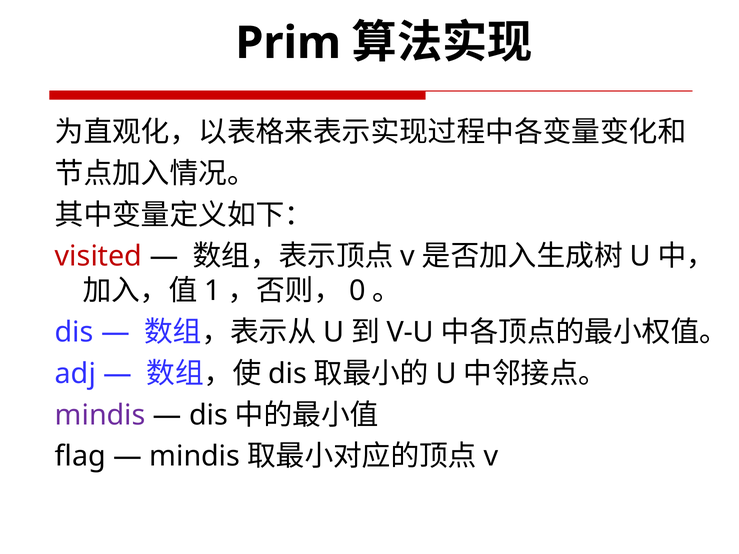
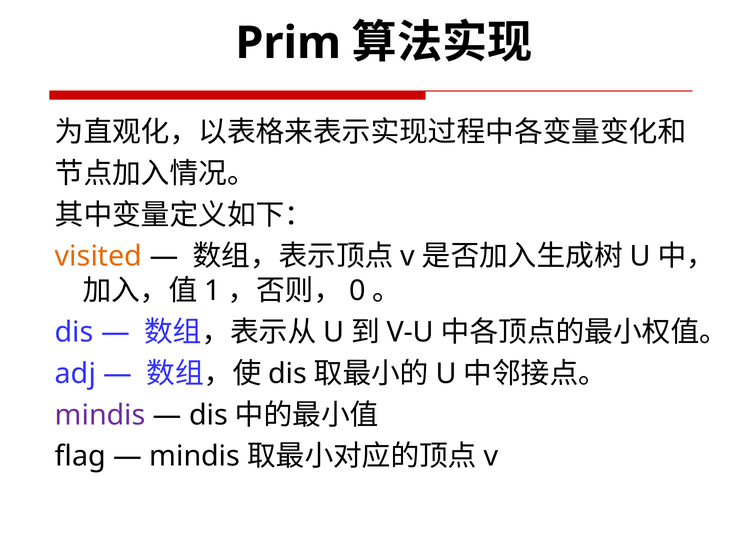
visited colour: red -> orange (98, 257)
